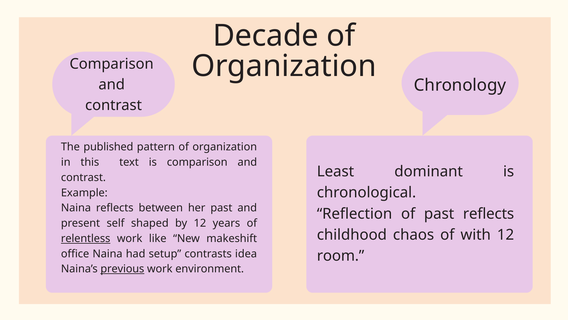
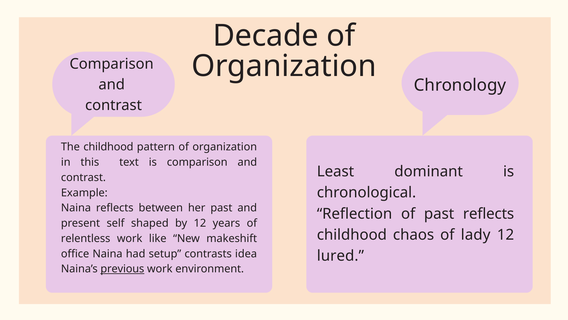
The published: published -> childhood (108, 147)
with: with -> lady (476, 234)
relentless underline: present -> none (86, 238)
room: room -> lured (340, 255)
